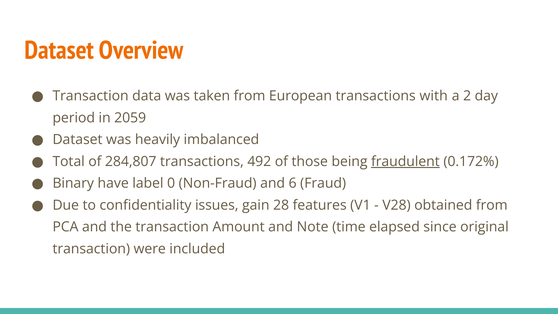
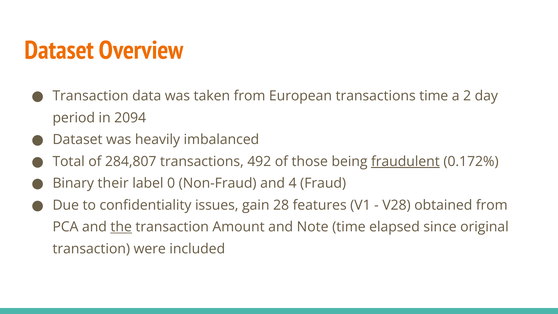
transactions with: with -> time (434, 96)
2059: 2059 -> 2094 (130, 118)
have: have -> their (113, 183)
6: 6 -> 4 (293, 183)
the underline: none -> present (121, 227)
